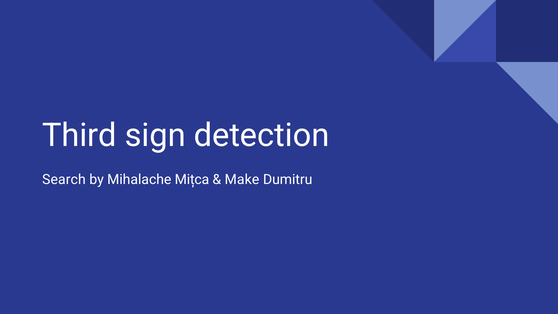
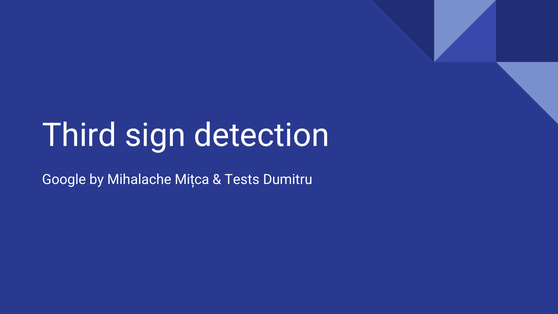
Search: Search -> Google (64, 180)
Make: Make -> Tests (242, 180)
